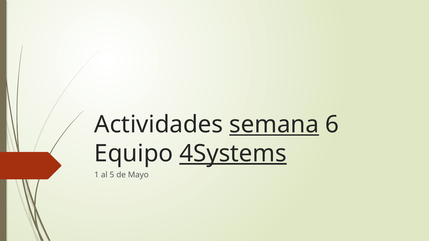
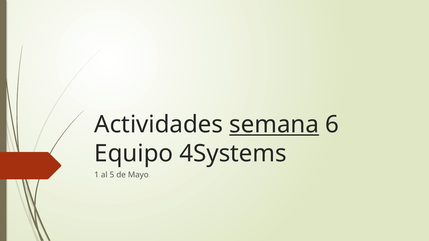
4Systems underline: present -> none (233, 154)
